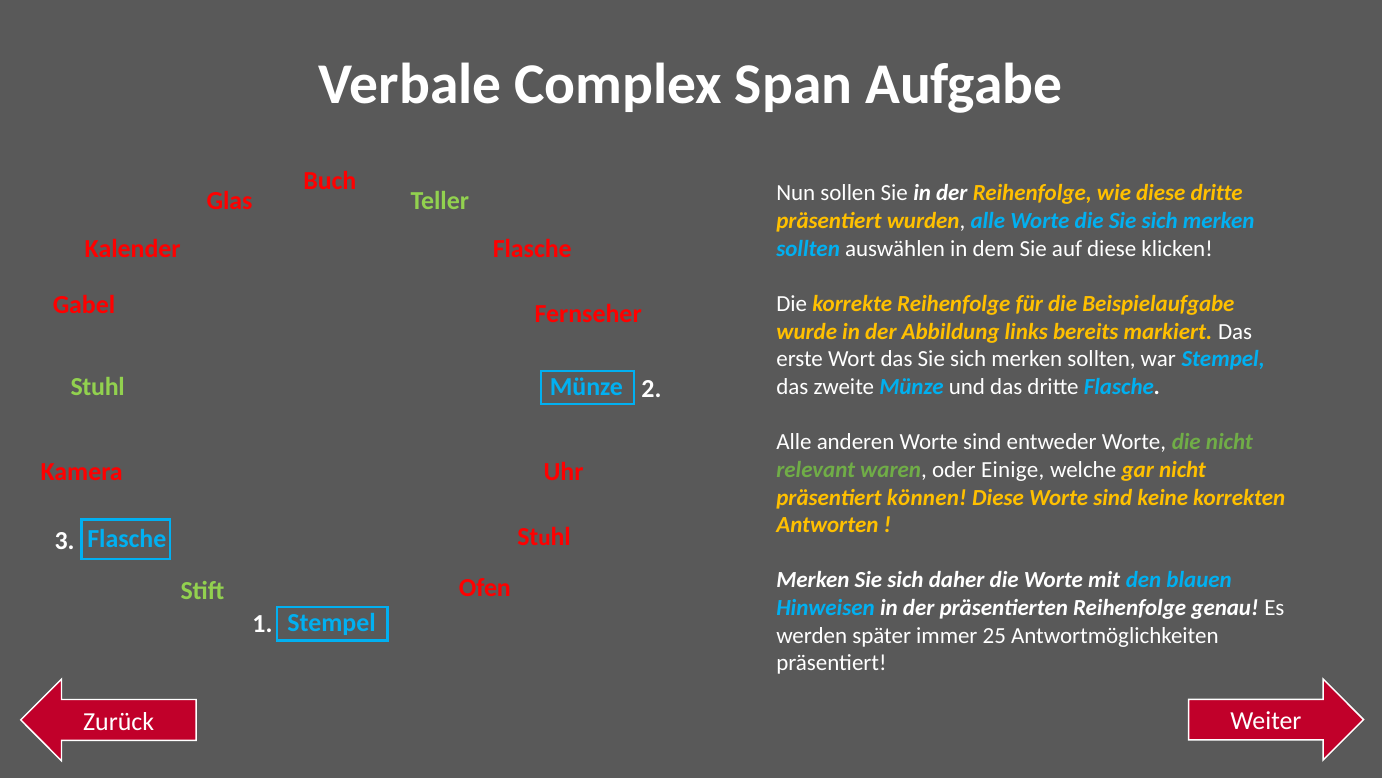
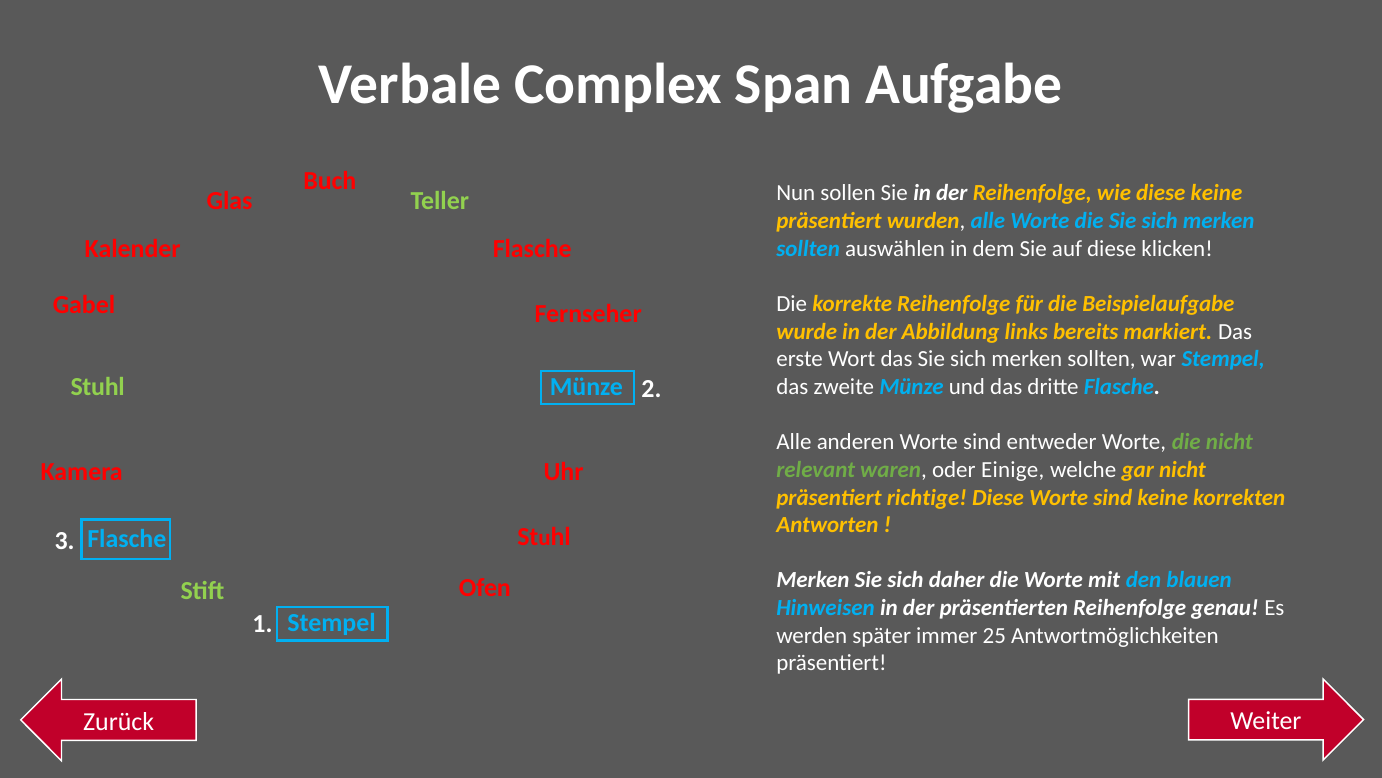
diese dritte: dritte -> keine (1217, 193)
können: können -> richtige (927, 497)
